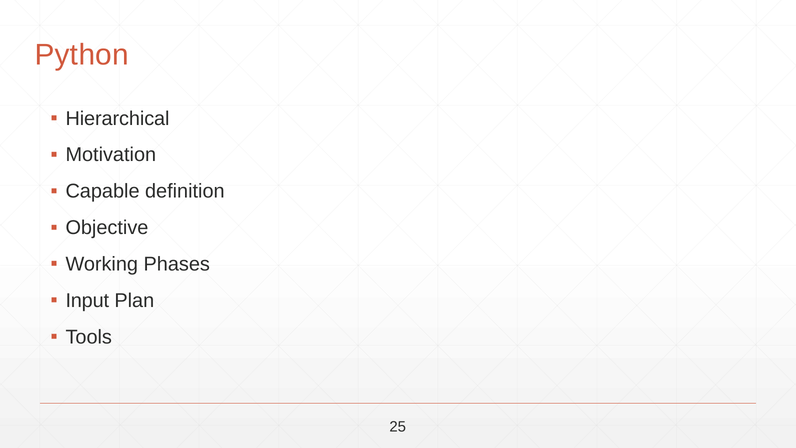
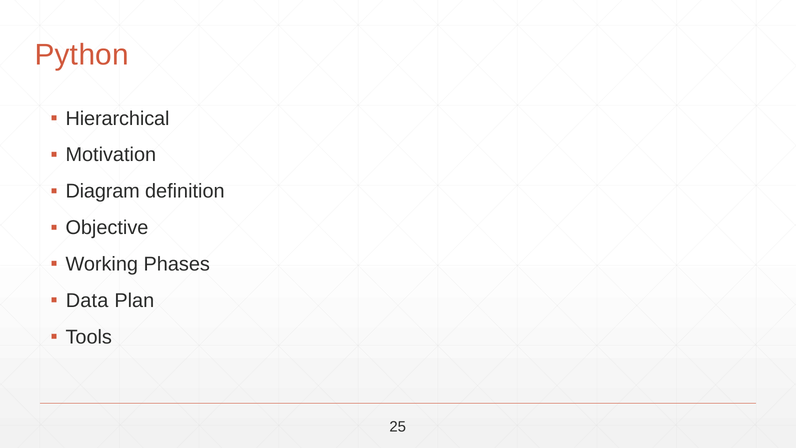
Capable: Capable -> Diagram (103, 191)
Input: Input -> Data (87, 300)
